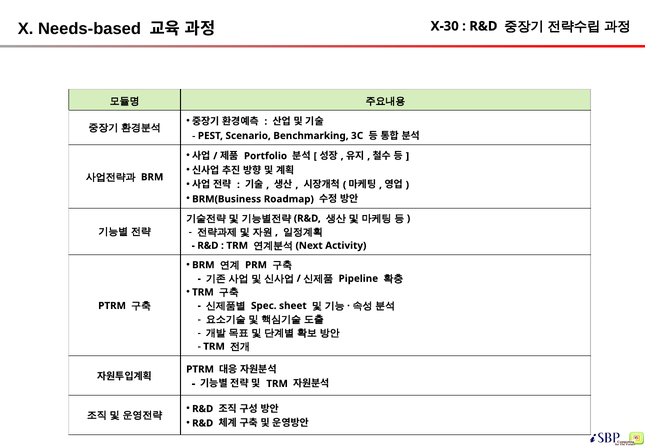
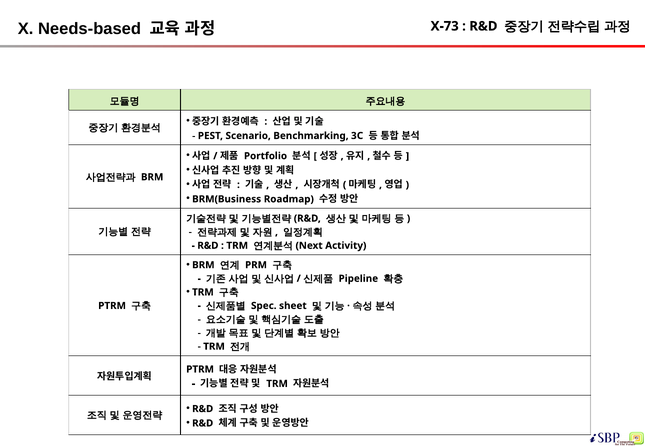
X-30: X-30 -> X-73 (445, 26)
